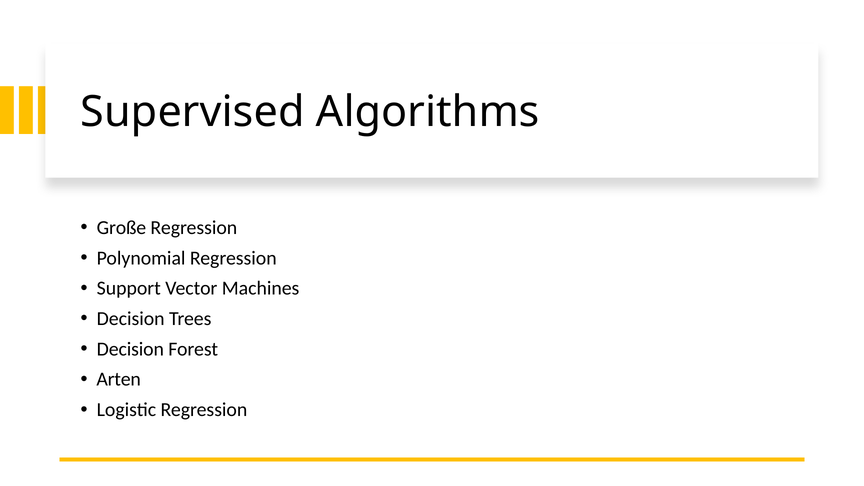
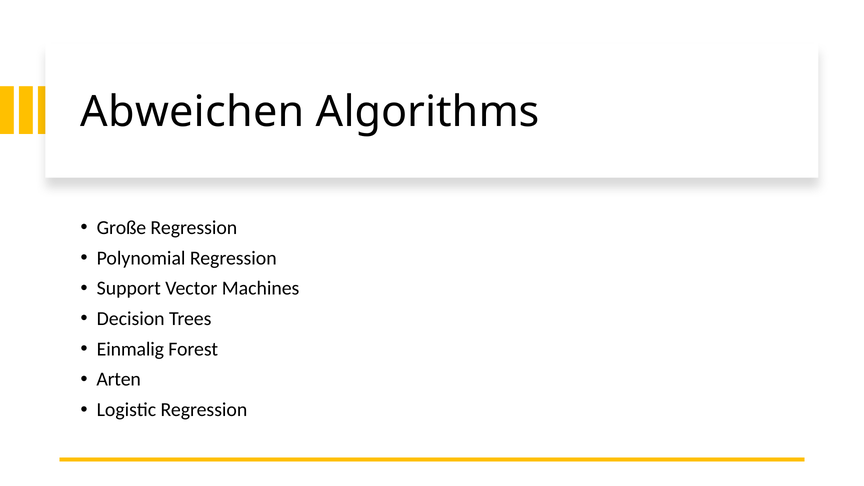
Supervised: Supervised -> Abweichen (192, 112)
Decision: Decision -> Einmalig (130, 349)
